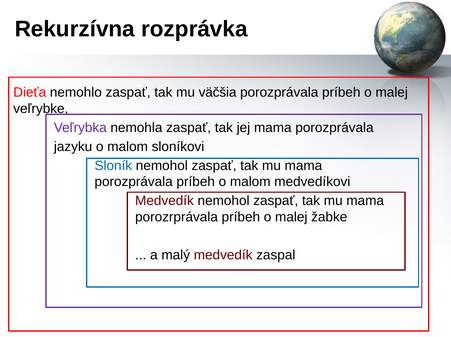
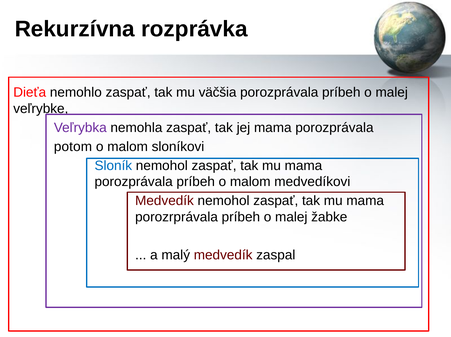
jazyku: jazyku -> potom (73, 147)
